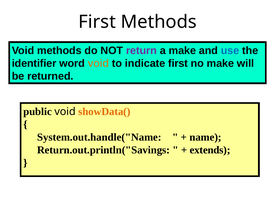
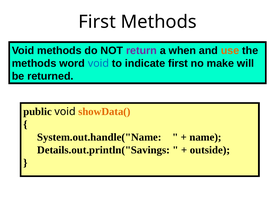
a make: make -> when (182, 51)
use colour: blue -> orange (230, 51)
identifier: identifier -> methods (34, 64)
void colour: orange -> blue (98, 64)
Return.out.println("Savings: Return.out.println("Savings -> Details.out.println("Savings (103, 150)
extends: extends -> outside (210, 150)
